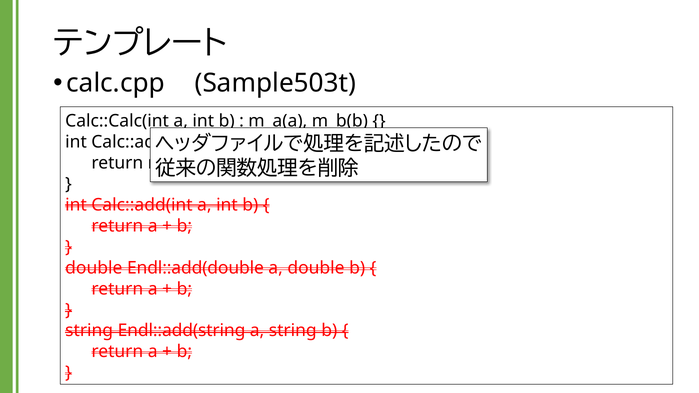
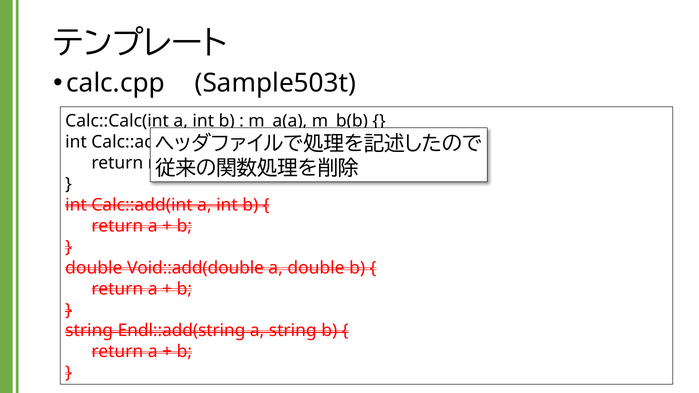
Endl::add(double: Endl::add(double -> Void::add(double (195, 268)
